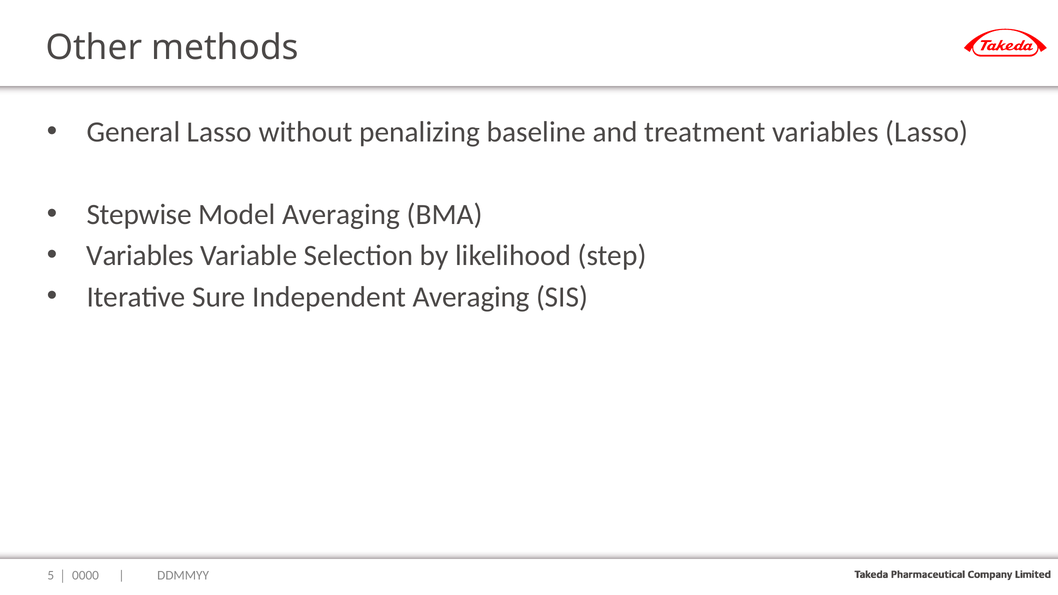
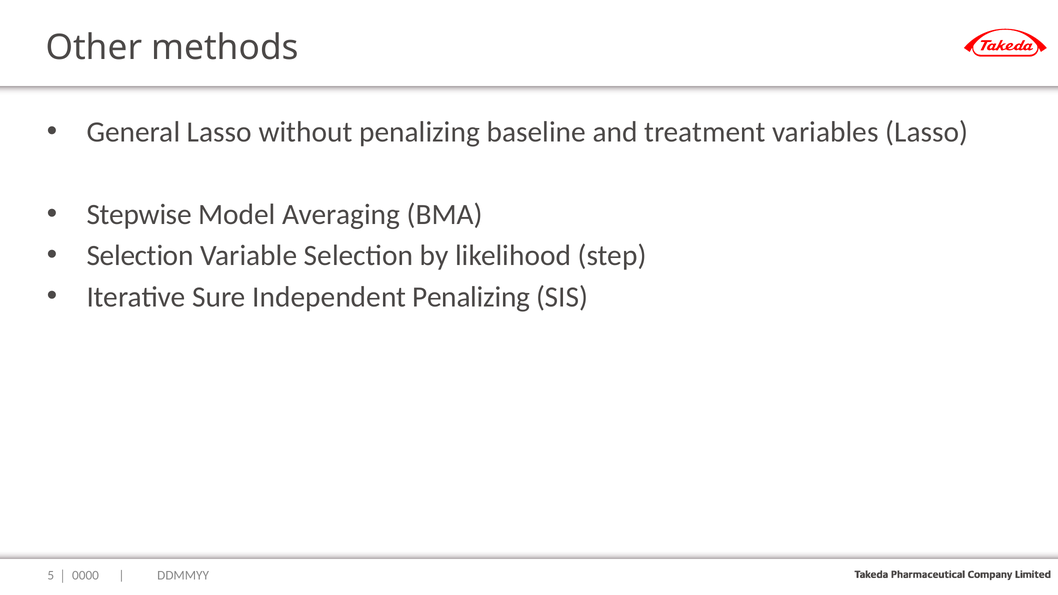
Variables: Variables -> Selection (140, 256)
Independent Averaging: Averaging -> Penalizing (471, 297)
